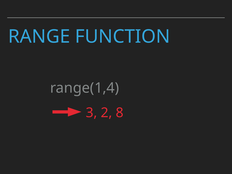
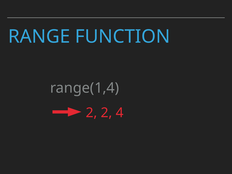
3: 3 -> 2 (91, 113)
8: 8 -> 4 (120, 113)
